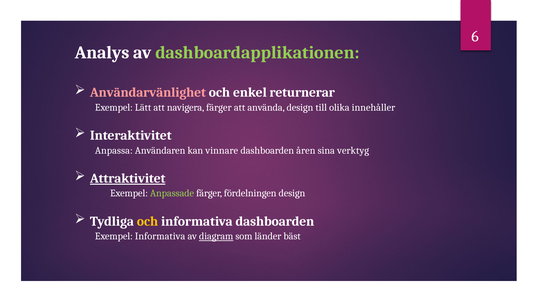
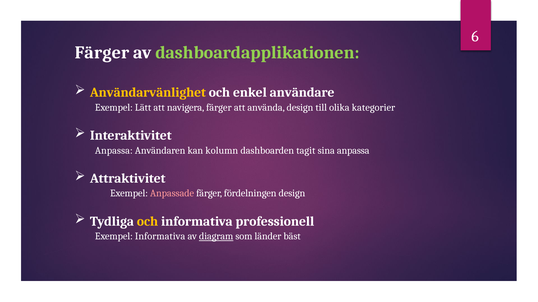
Analys: Analys -> Färger (102, 53)
Användarvänlighet colour: pink -> yellow (148, 93)
returnerar: returnerar -> användare (302, 93)
innehåller: innehåller -> kategorier (373, 108)
vinnare: vinnare -> kolumn (222, 151)
åren: åren -> tagit (306, 151)
sina verktyg: verktyg -> anpassa (353, 151)
Attraktivitet underline: present -> none (128, 179)
Anpassade colour: light green -> pink (172, 194)
informativa dashboarden: dashboarden -> professionell (275, 222)
